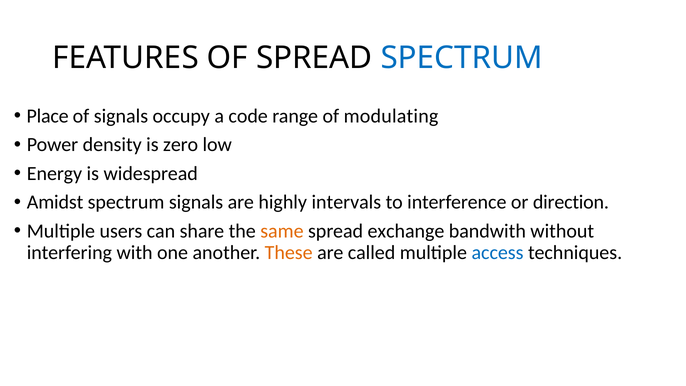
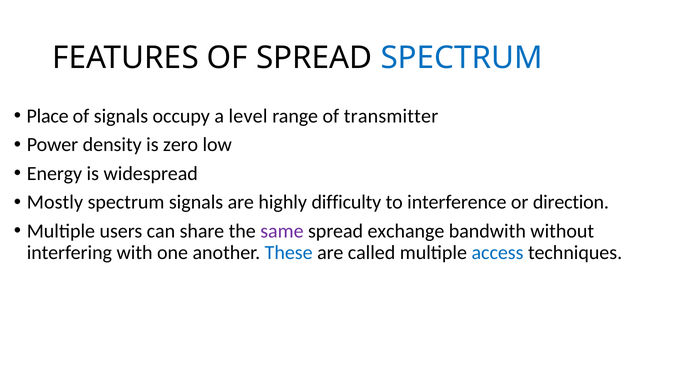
code: code -> level (248, 116)
modulating: modulating -> transmitter (391, 116)
Amidst: Amidst -> Mostly (55, 202)
intervals: intervals -> difficulty (346, 202)
same colour: orange -> purple (282, 231)
These colour: orange -> blue (289, 253)
